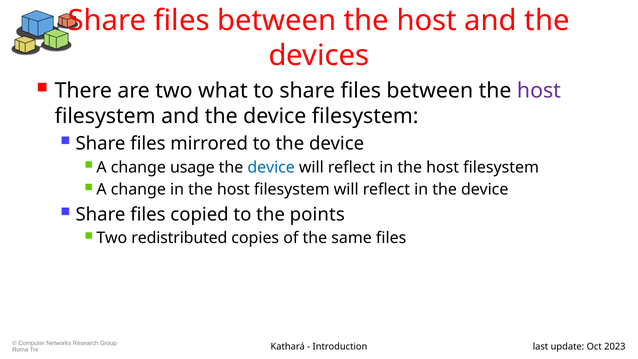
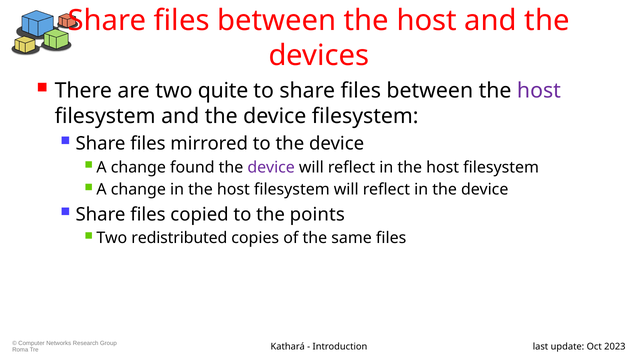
what: what -> quite (223, 91)
usage: usage -> found (192, 167)
device colour: blue -> purple (271, 167)
